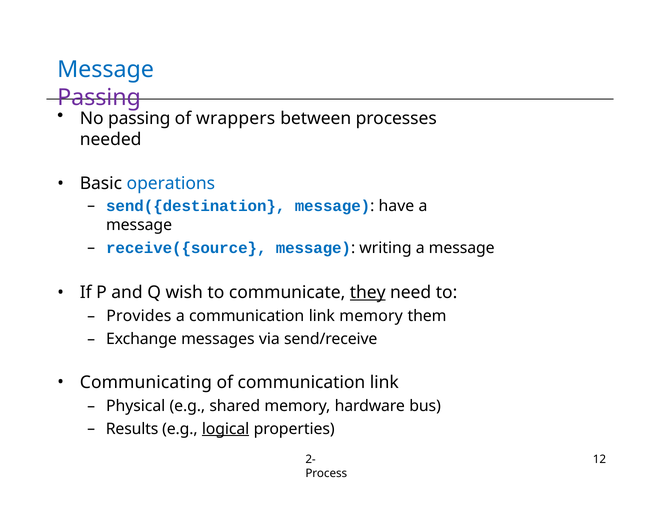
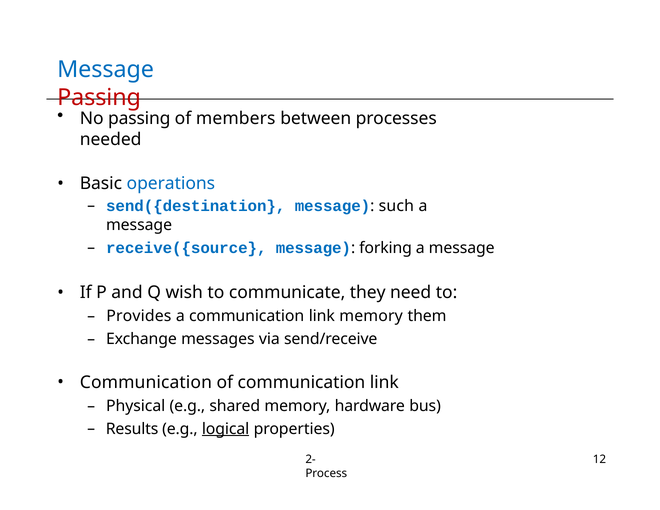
Passing colour: purple -> red (99, 97)
wrappers: wrappers -> members (236, 118)
have: have -> such (396, 206)
writing: writing -> forking (386, 248)
they underline: present -> none (368, 293)
Communicating: Communicating -> Communication (146, 382)
